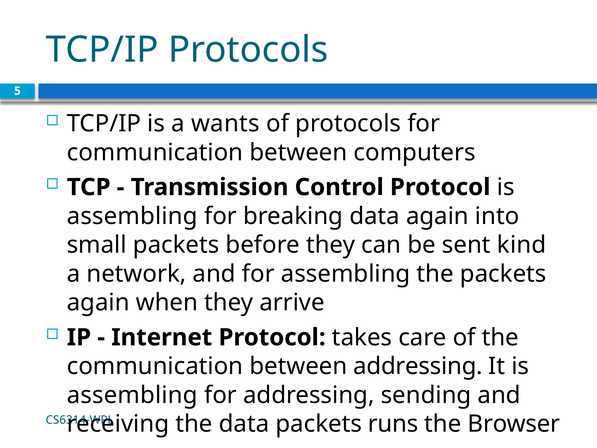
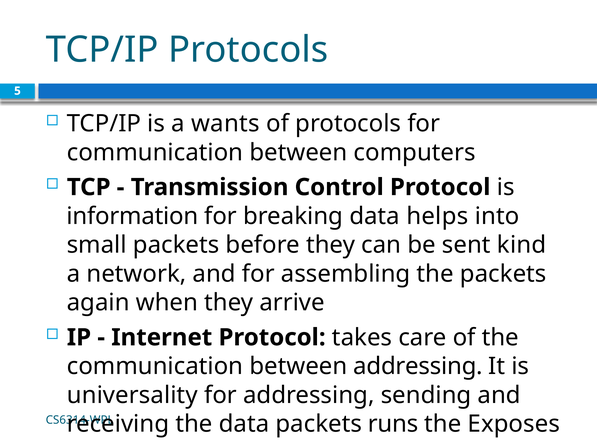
assembling: assembling -> information (132, 216)
data again: again -> helps (437, 216)
assembling: assembling -> universality (132, 395)
Browser: Browser -> Exposes (514, 424)
